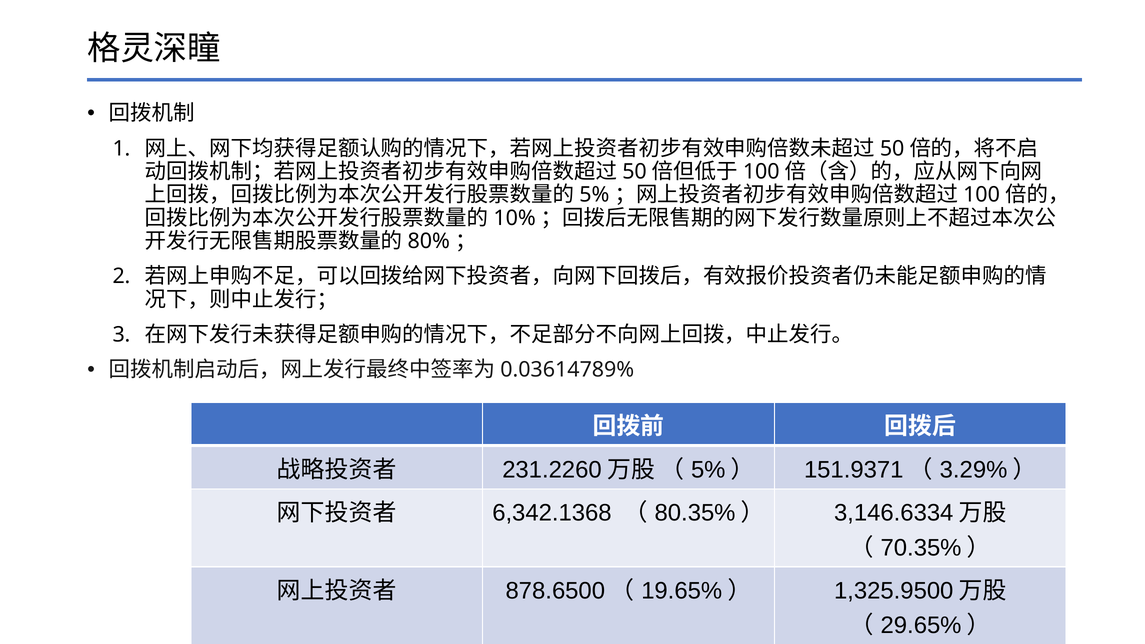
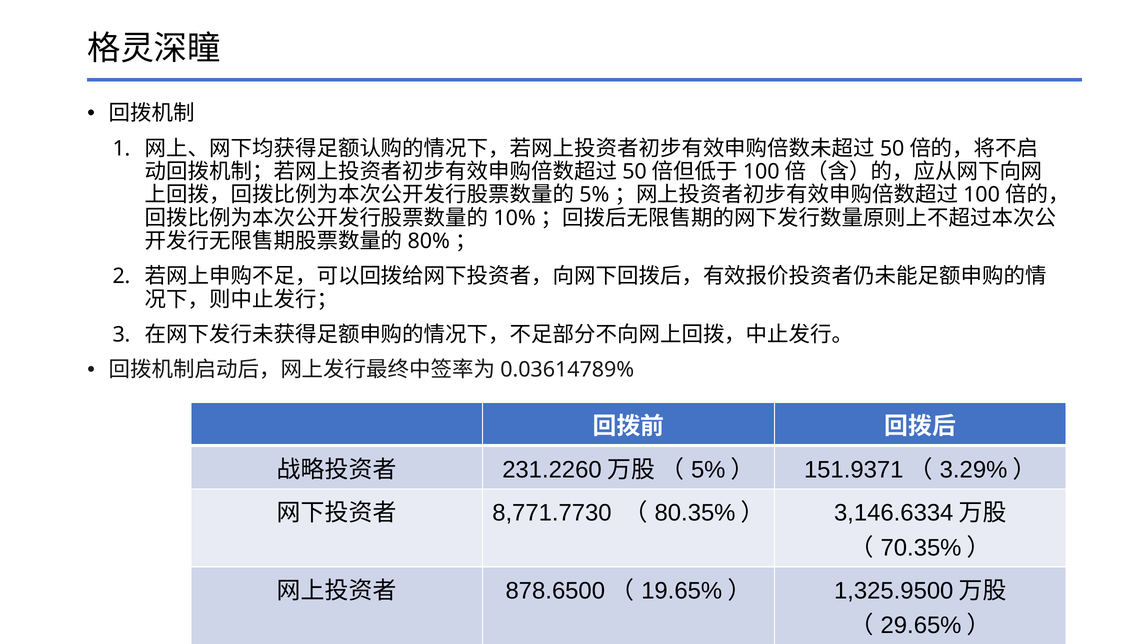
6,342.1368: 6,342.1368 -> 8,771.7730 (552, 513)
